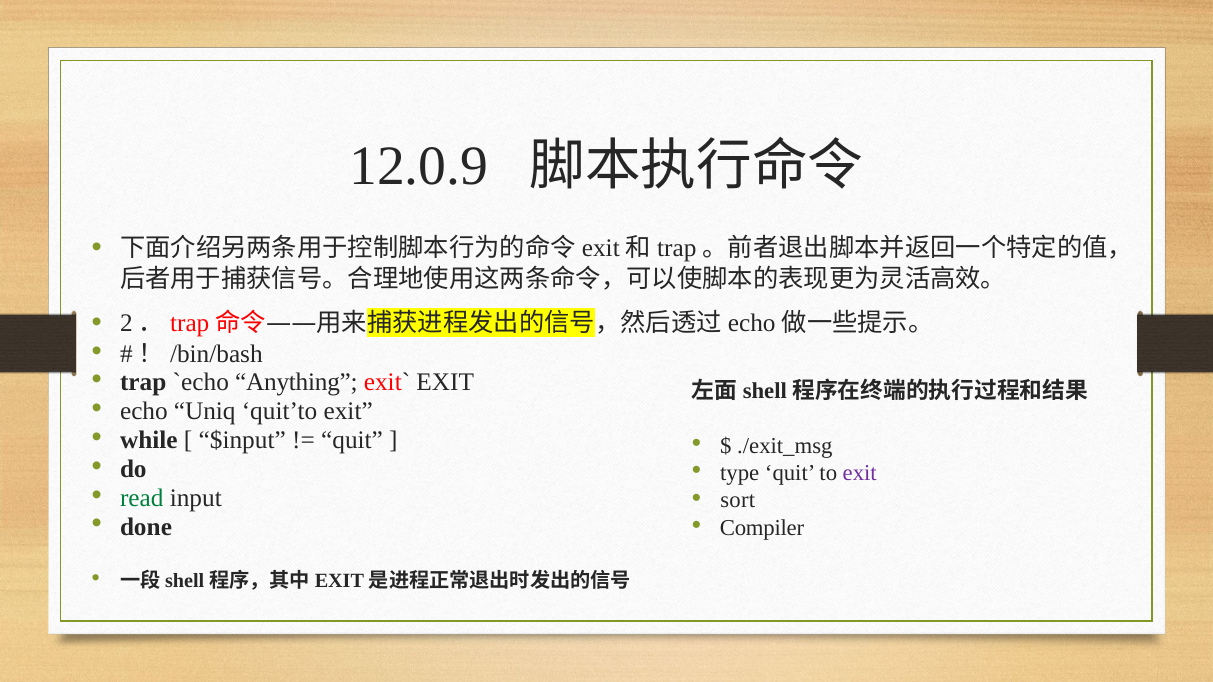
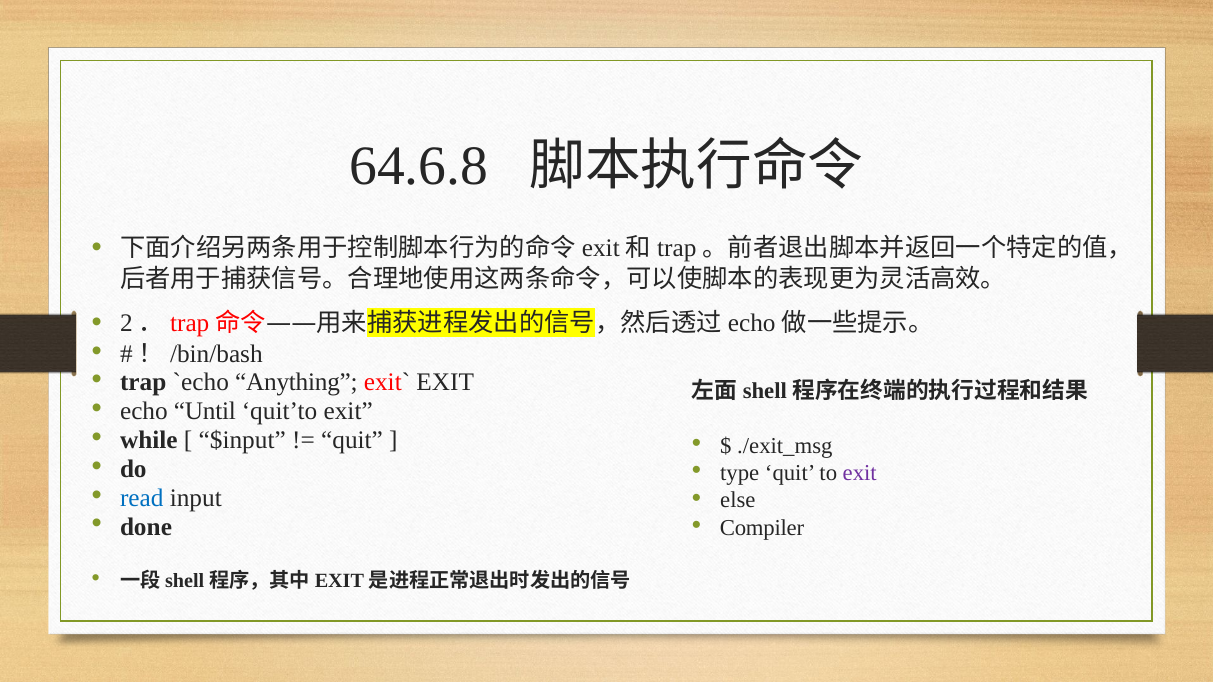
12.0.9: 12.0.9 -> 64.6.8 (419, 166)
Uniq: Uniq -> Until (205, 412)
read colour: green -> blue (142, 498)
sort: sort -> else (738, 501)
